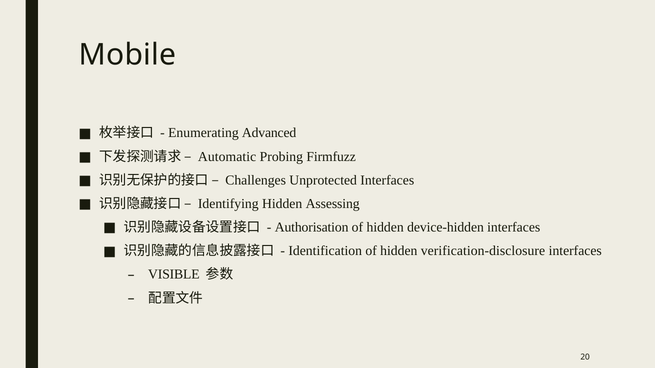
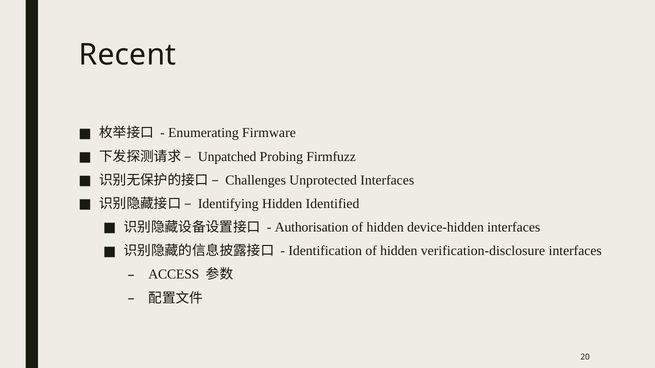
Mobile: Mobile -> Recent (127, 55)
Advanced: Advanced -> Firmware (269, 133)
Automatic: Automatic -> Unpatched (227, 157)
Assessing: Assessing -> Identified (333, 204)
VISIBLE: VISIBLE -> ACCESS (174, 275)
